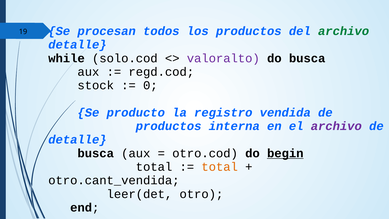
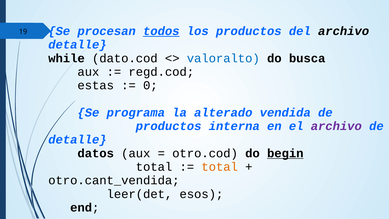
todos underline: none -> present (161, 31)
archivo colour: green -> black (344, 31)
solo.cod: solo.cod -> dato.cod (125, 58)
valoralto colour: purple -> blue (223, 58)
stock: stock -> estas (96, 85)
producto: producto -> programa (136, 112)
registro: registro -> alterado (223, 112)
busca: busca -> datos (96, 153)
otro: otro -> esos (201, 194)
